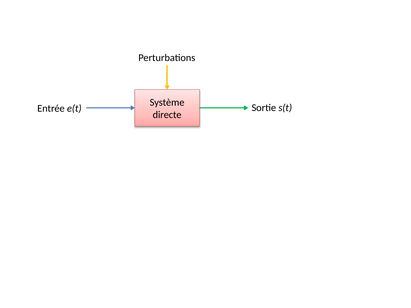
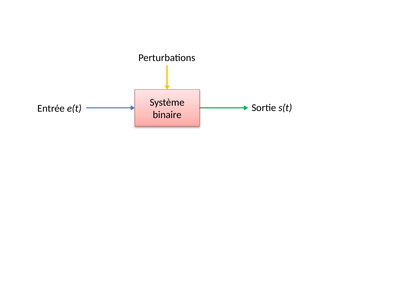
directe: directe -> binaire (167, 115)
